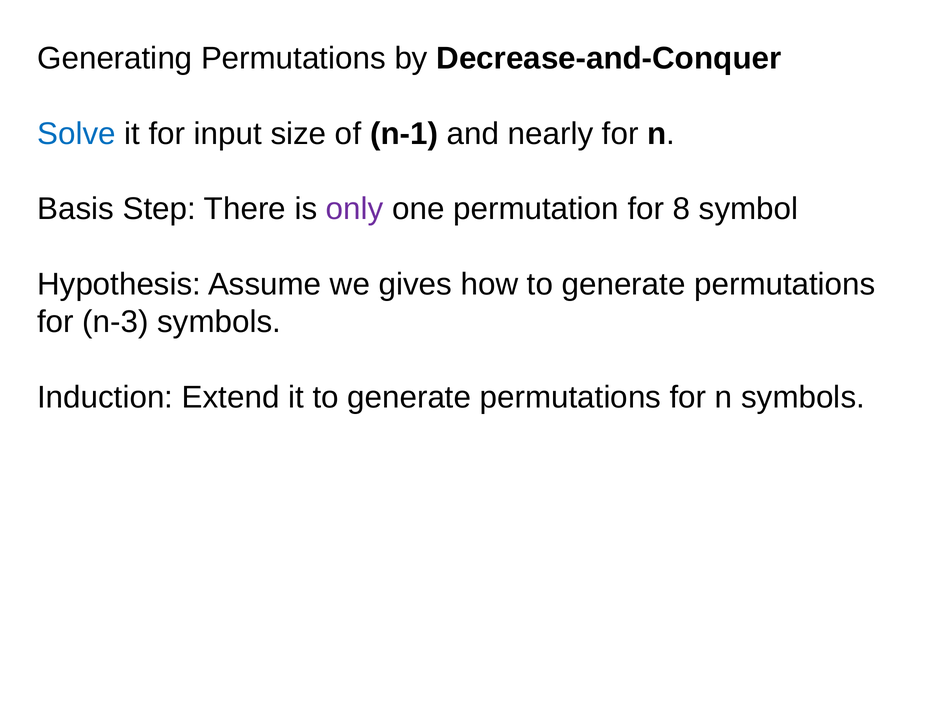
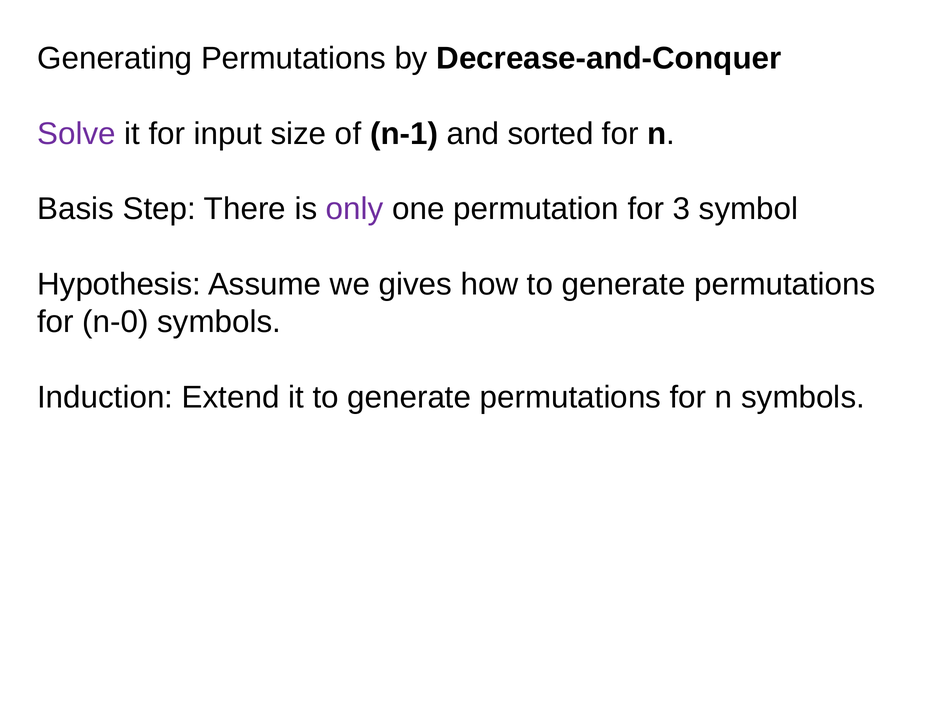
Solve colour: blue -> purple (76, 134)
nearly: nearly -> sorted (551, 134)
8: 8 -> 3 (682, 209)
n-3: n-3 -> n-0 (115, 322)
